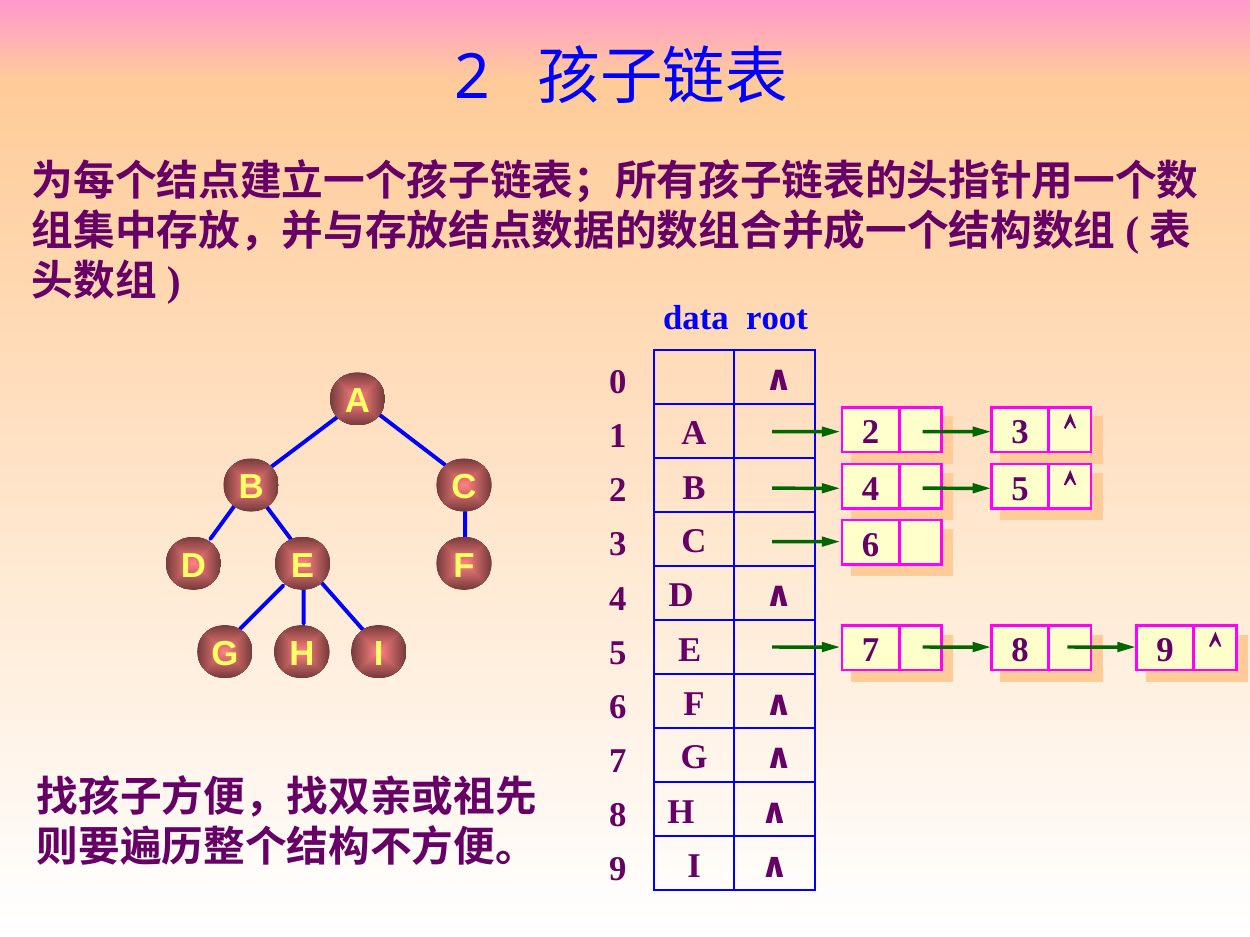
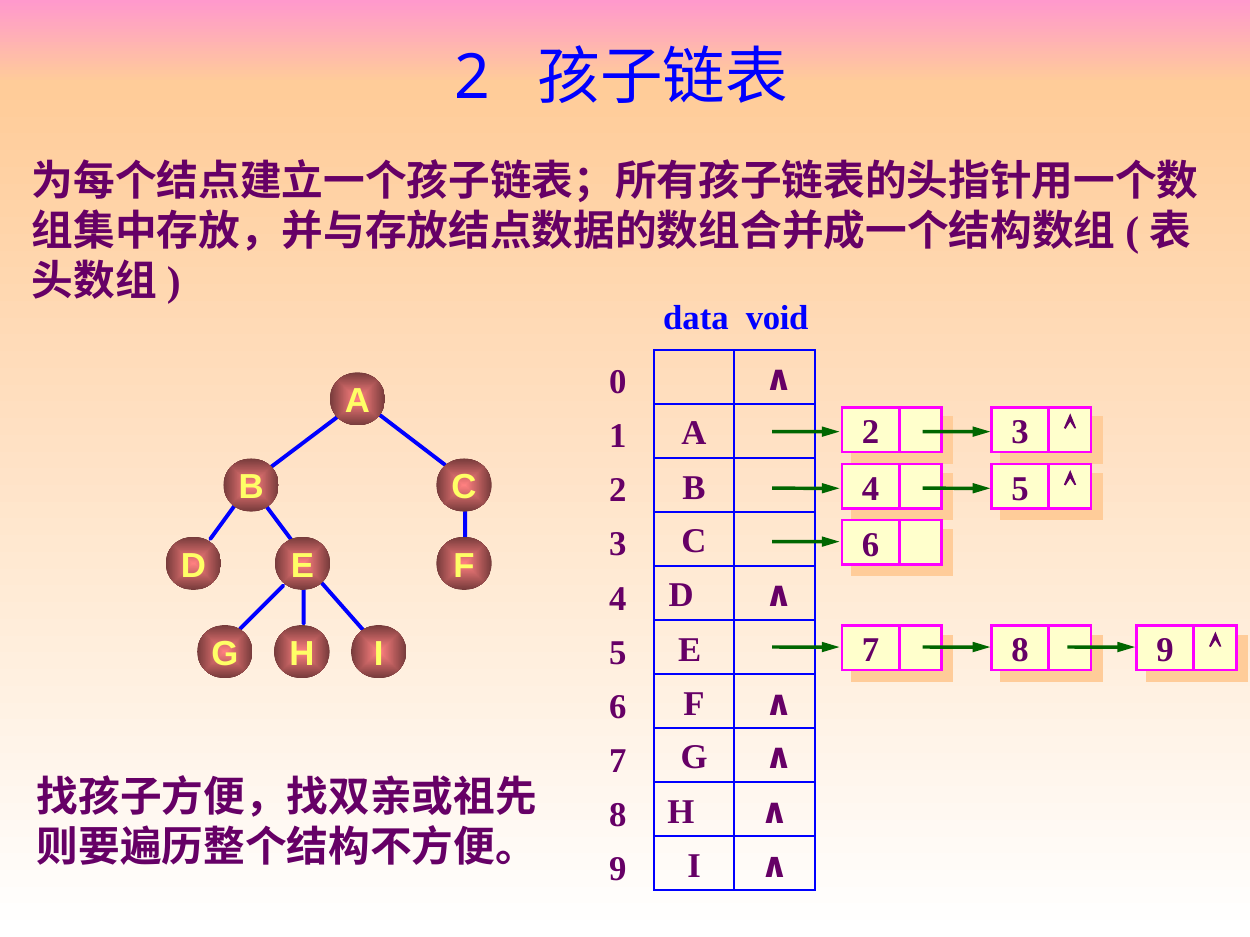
root: root -> void (777, 319)
